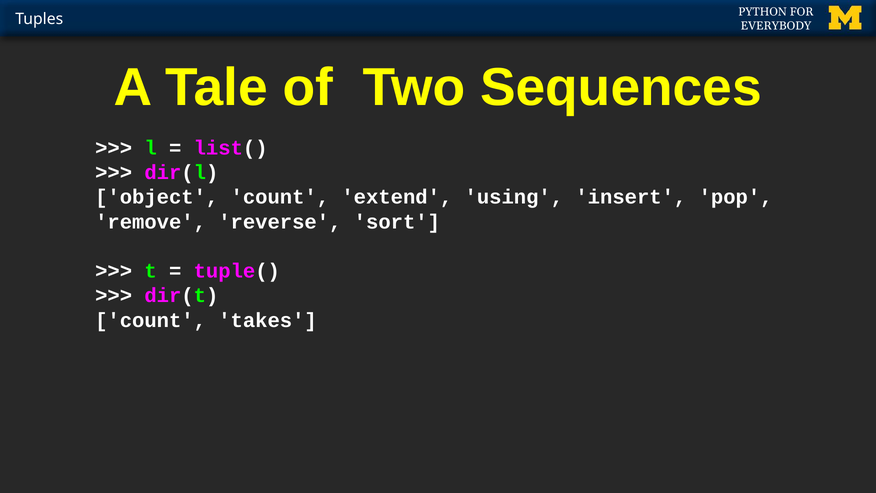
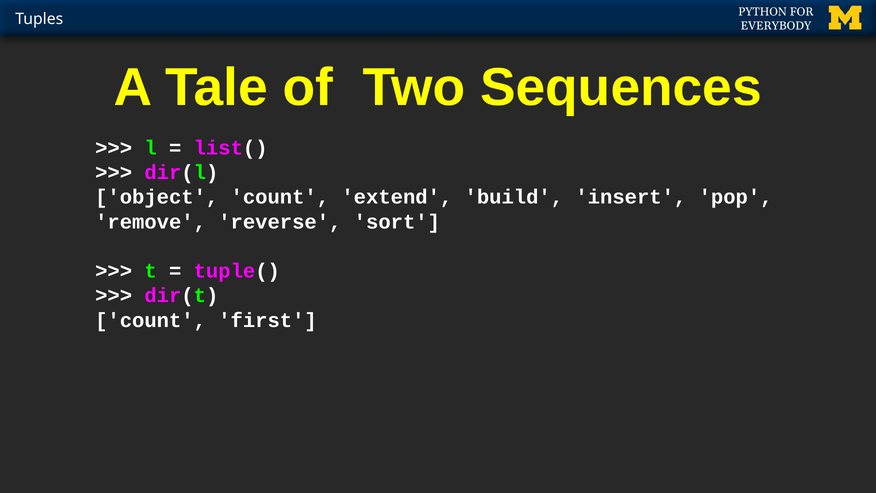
using: using -> build (514, 197)
takes: takes -> first (268, 320)
